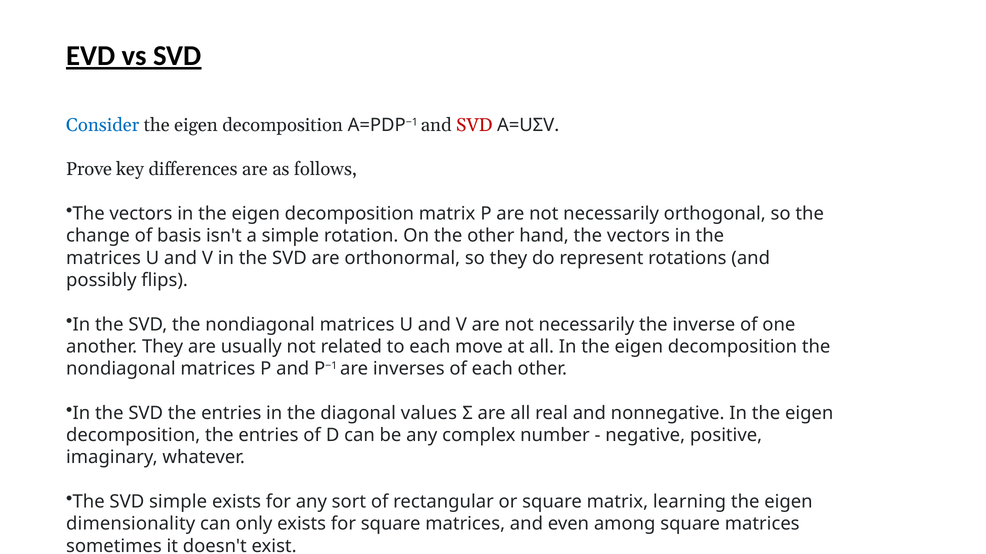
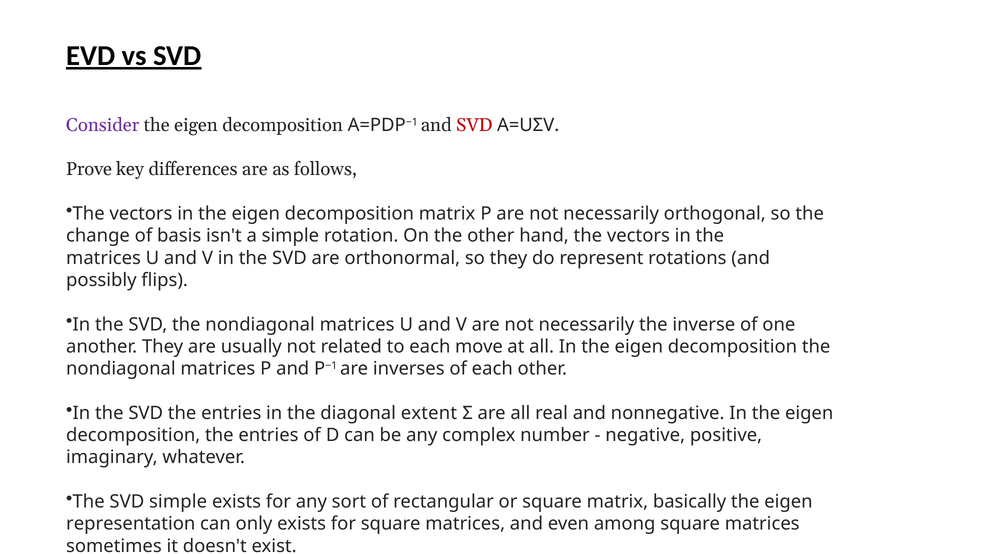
Consider colour: blue -> purple (103, 125)
values: values -> extent (429, 414)
learning: learning -> basically (690, 502)
dimensionality: dimensionality -> representation (131, 524)
